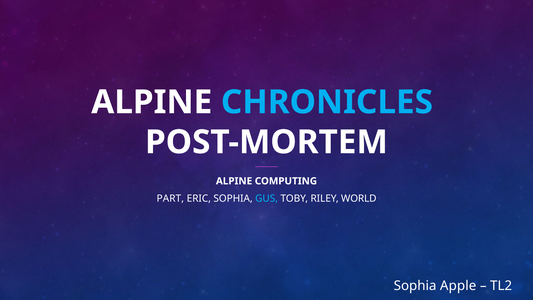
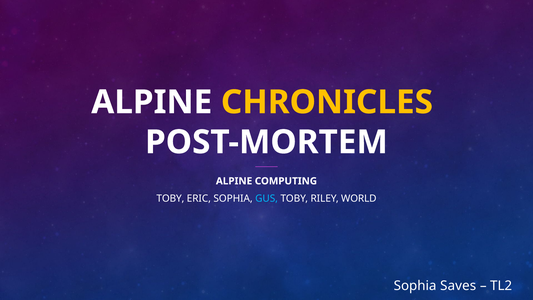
CHRONICLES colour: light blue -> yellow (327, 102)
PART: PART -> TOBY (170, 199)
Apple: Apple -> Saves (458, 285)
